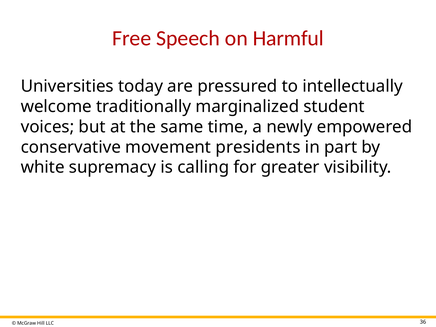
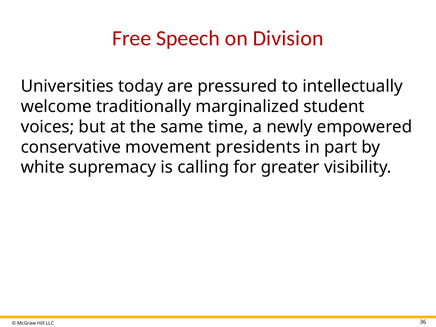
Harmful: Harmful -> Division (288, 38)
